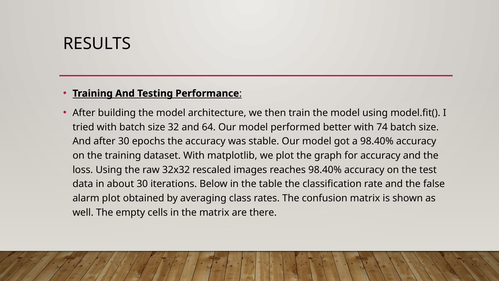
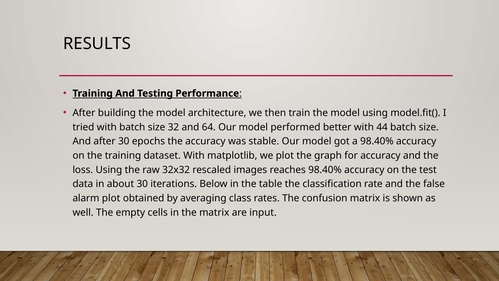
74: 74 -> 44 (382, 127)
there: there -> input (263, 212)
